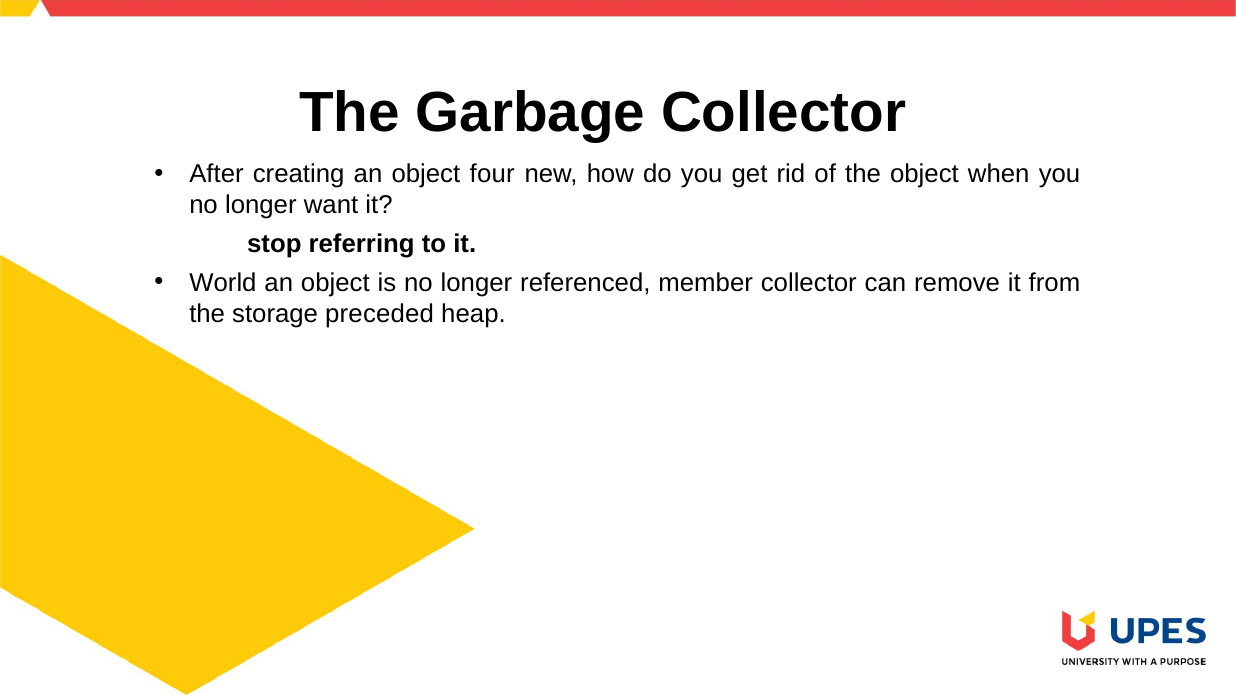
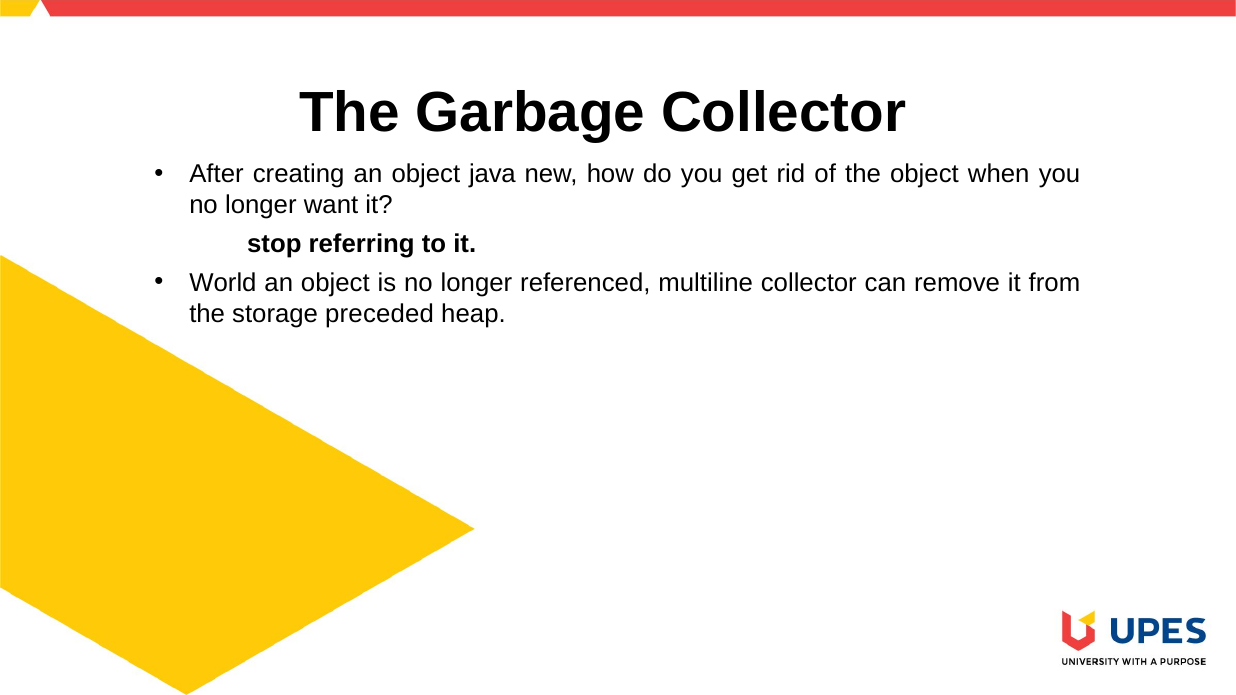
four: four -> java (492, 175)
member: member -> multiline (706, 283)
